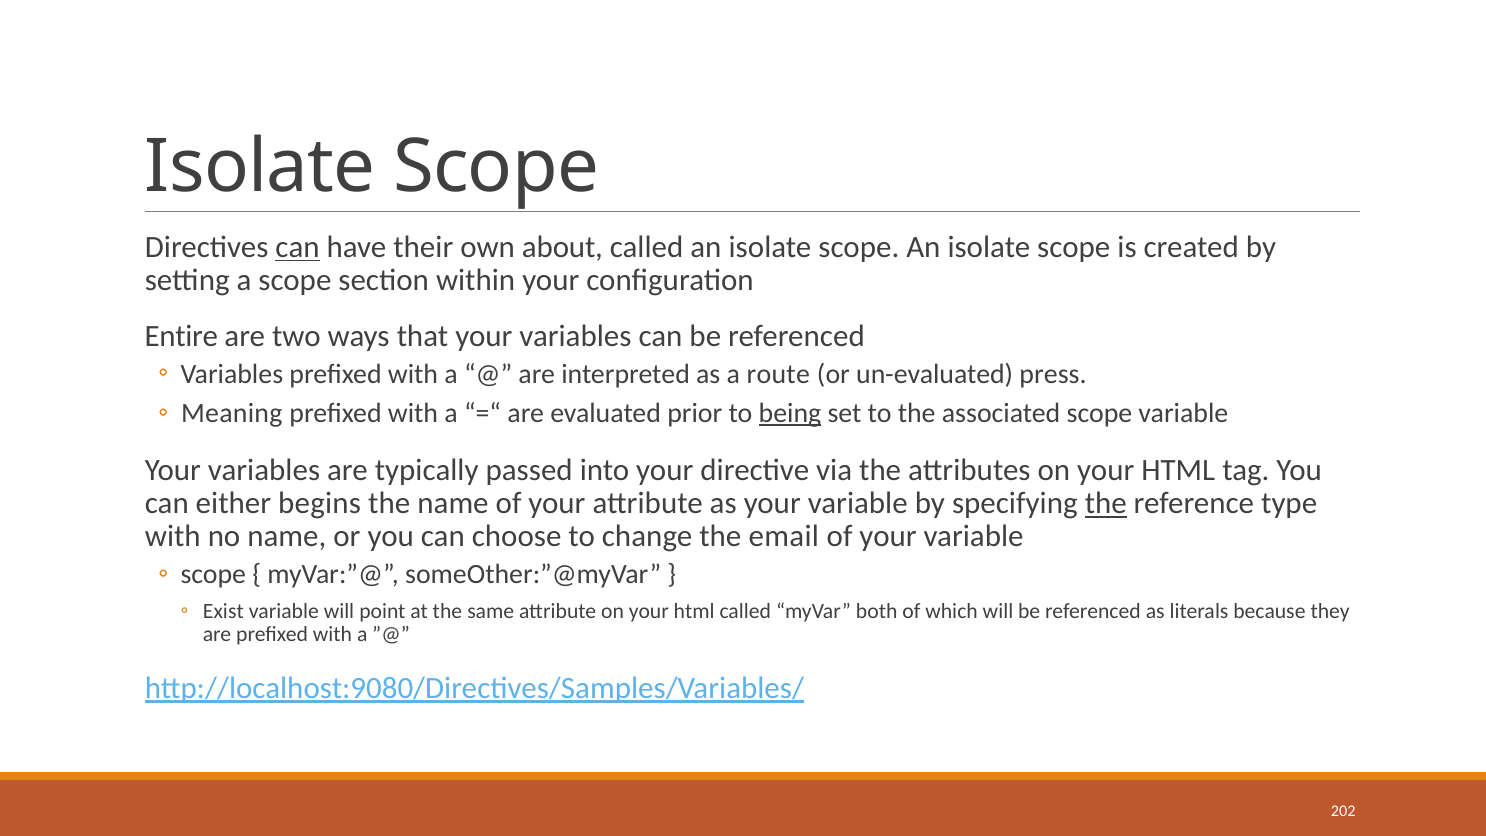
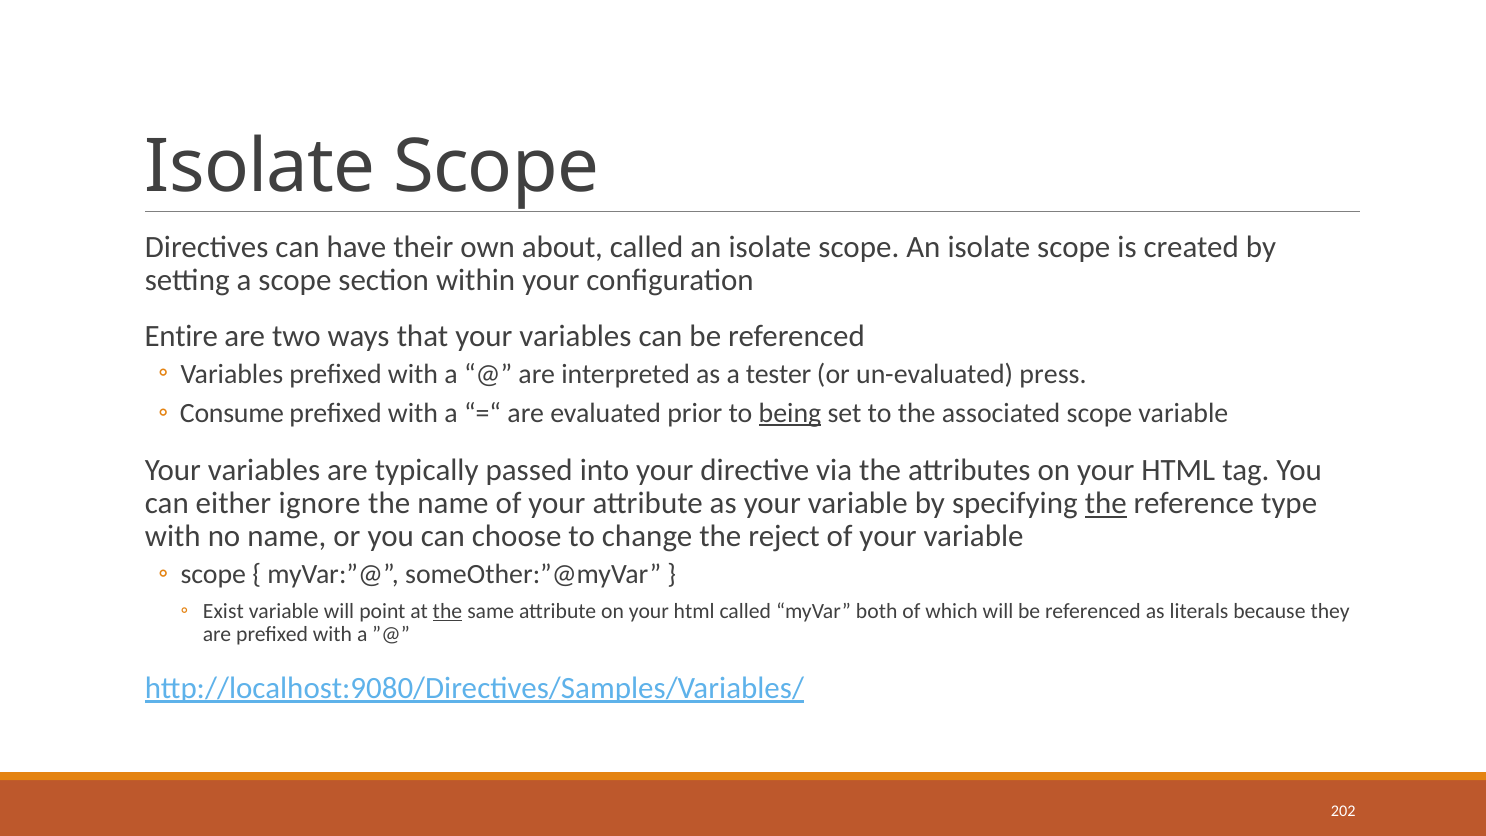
can underline: present -> none (298, 247)
route: route -> tester (779, 374)
Meaning: Meaning -> Consume (232, 413)
begins: begins -> ignore (320, 503)
email: email -> reject (784, 537)
the underline: none -> present (447, 611)
